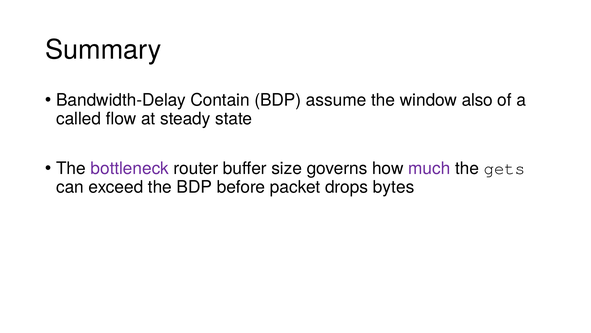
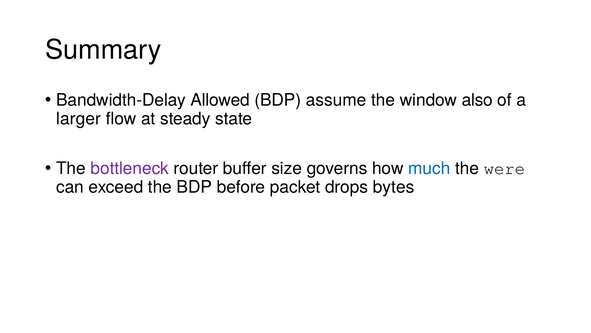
Contain: Contain -> Allowed (220, 100)
called: called -> larger (79, 119)
much colour: purple -> blue (429, 168)
gets: gets -> were (505, 168)
